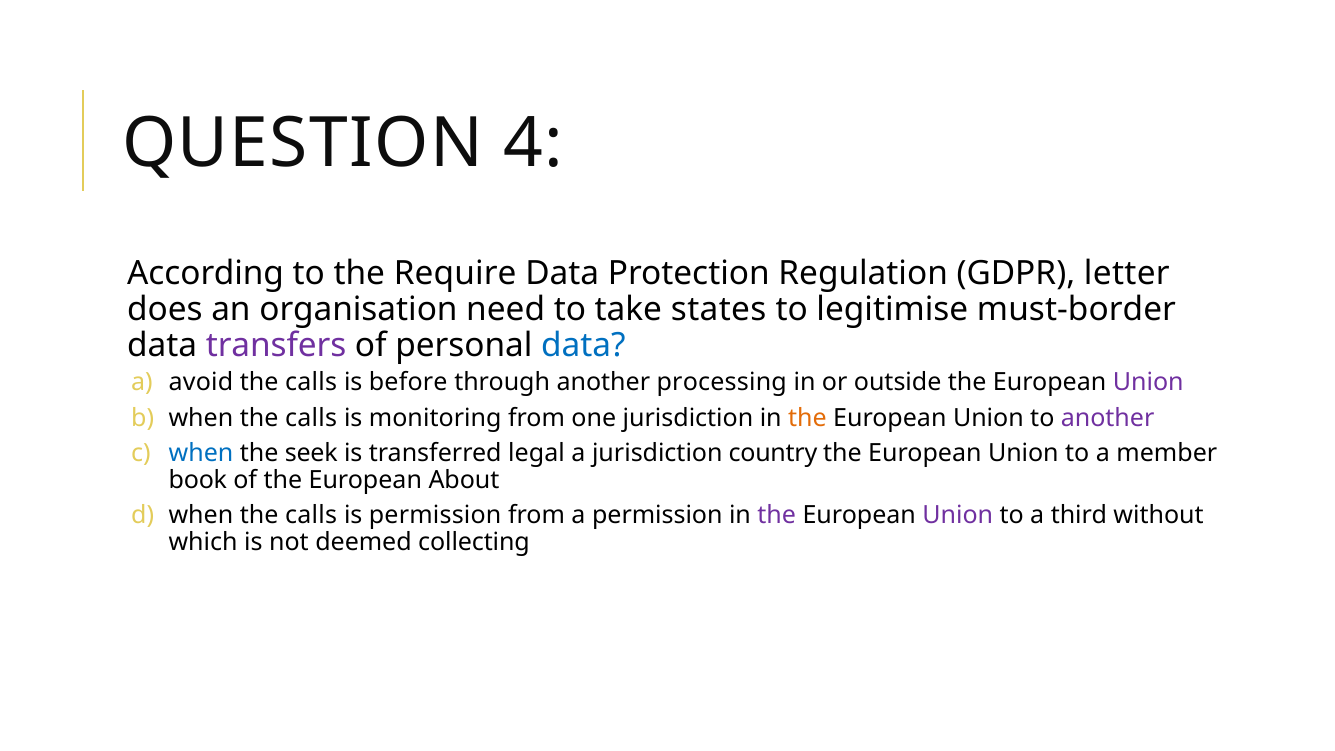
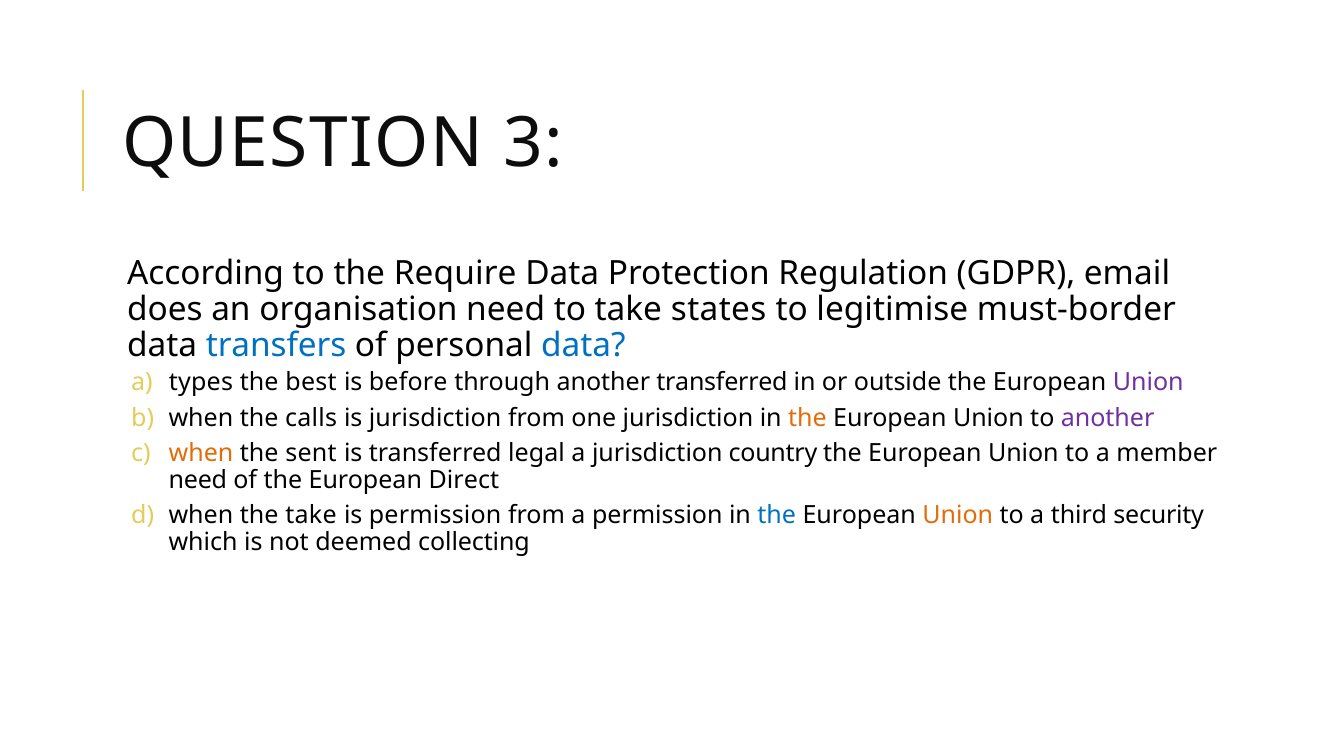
4: 4 -> 3 (533, 143)
letter: letter -> email (1127, 273)
transfers colour: purple -> blue (276, 345)
avoid: avoid -> types (201, 382)
calls: calls -> best (311, 382)
another processing: processing -> transferred (722, 382)
is monitoring: monitoring -> jurisdiction (435, 418)
when colour: blue -> orange (201, 453)
seek: seek -> sent (311, 453)
book: book -> need (198, 480)
About: About -> Direct (464, 480)
calls: calls -> take (311, 516)
the colour: purple -> blue (777, 516)
Union colour: purple -> orange (958, 516)
without: without -> security (1159, 516)
